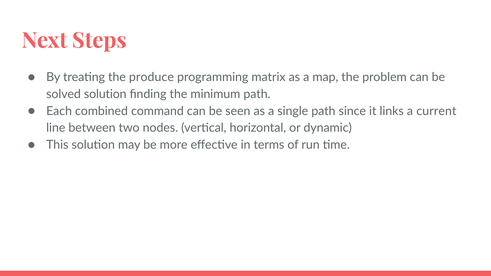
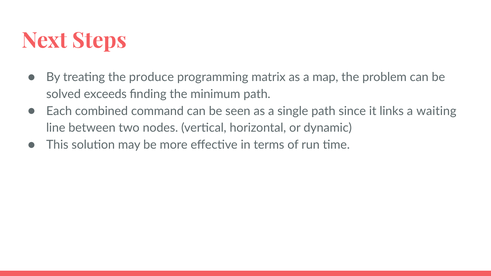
solved solution: solution -> exceeds (105, 94)
current: current -> waiting (436, 111)
